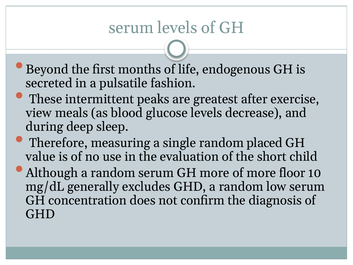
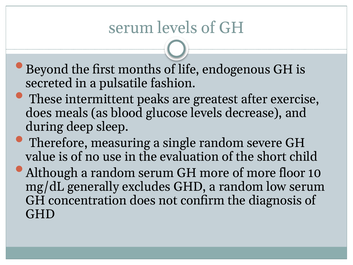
view: view -> does (39, 113)
placed: placed -> severe (265, 143)
